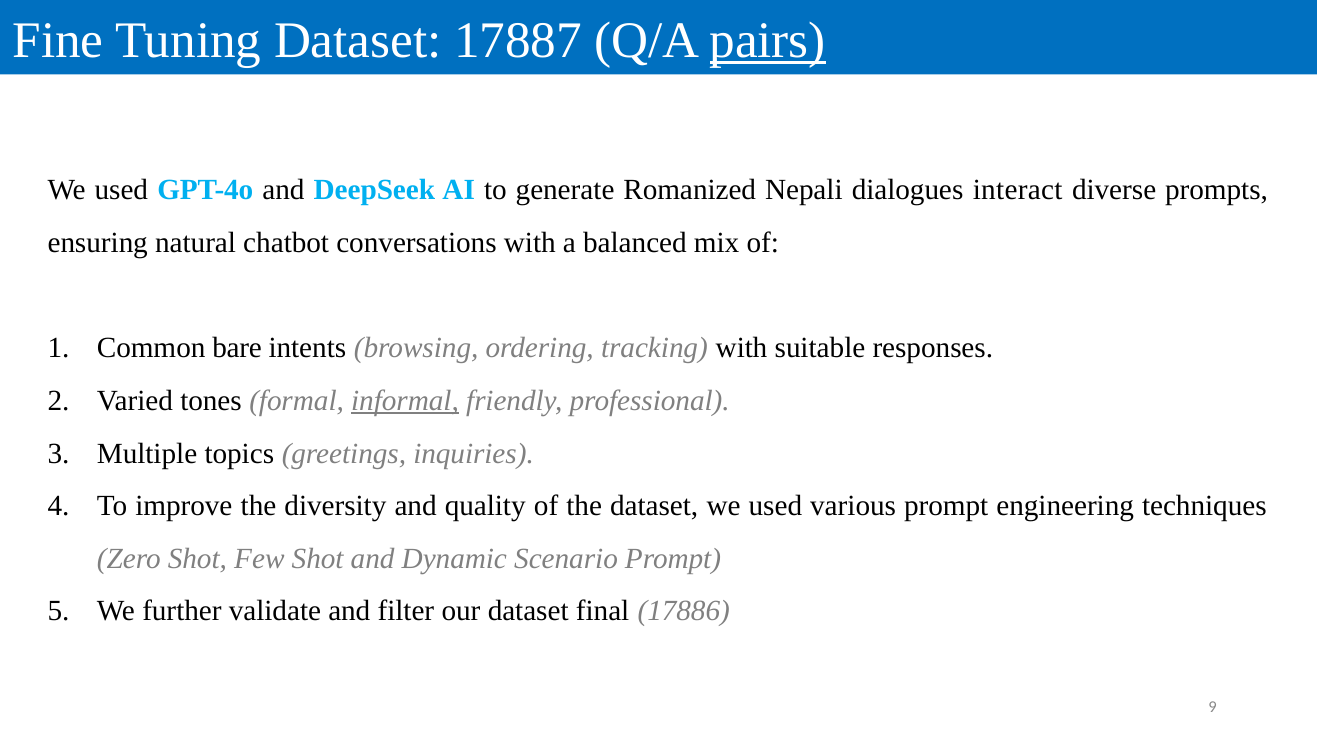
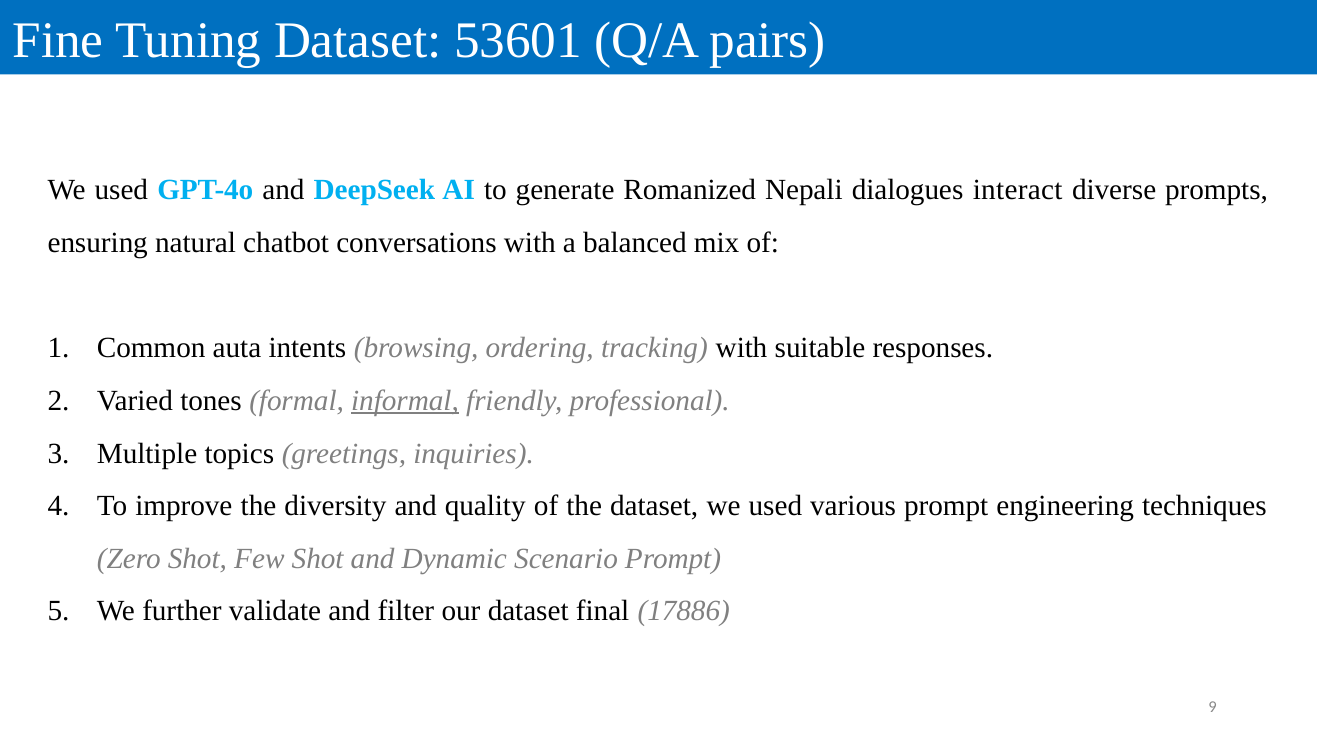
17887: 17887 -> 53601 (518, 41)
pairs underline: present -> none (768, 41)
bare: bare -> auta (237, 348)
